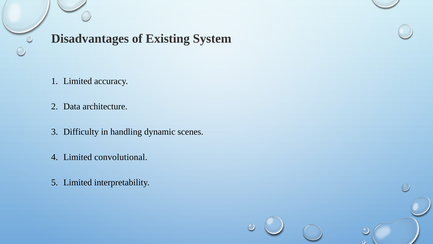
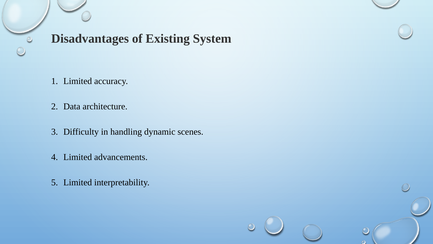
convolutional: convolutional -> advancements (121, 157)
